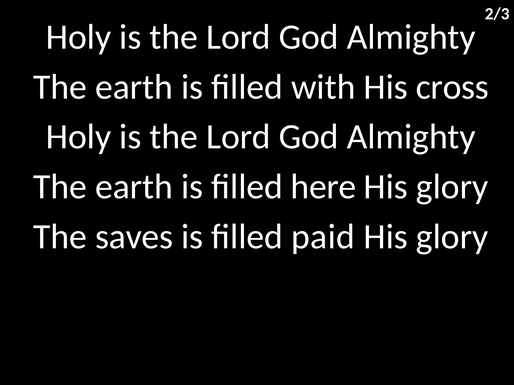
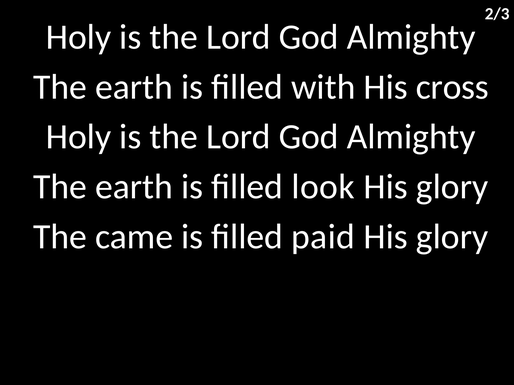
here: here -> look (323, 187)
saves: saves -> came (134, 237)
